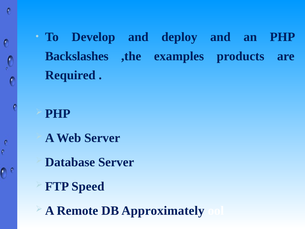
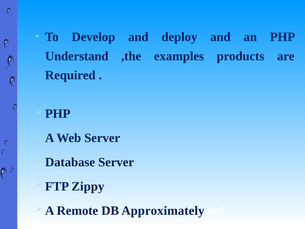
Backslashes: Backslashes -> Understand (77, 56)
Speed: Speed -> Zippy (88, 186)
